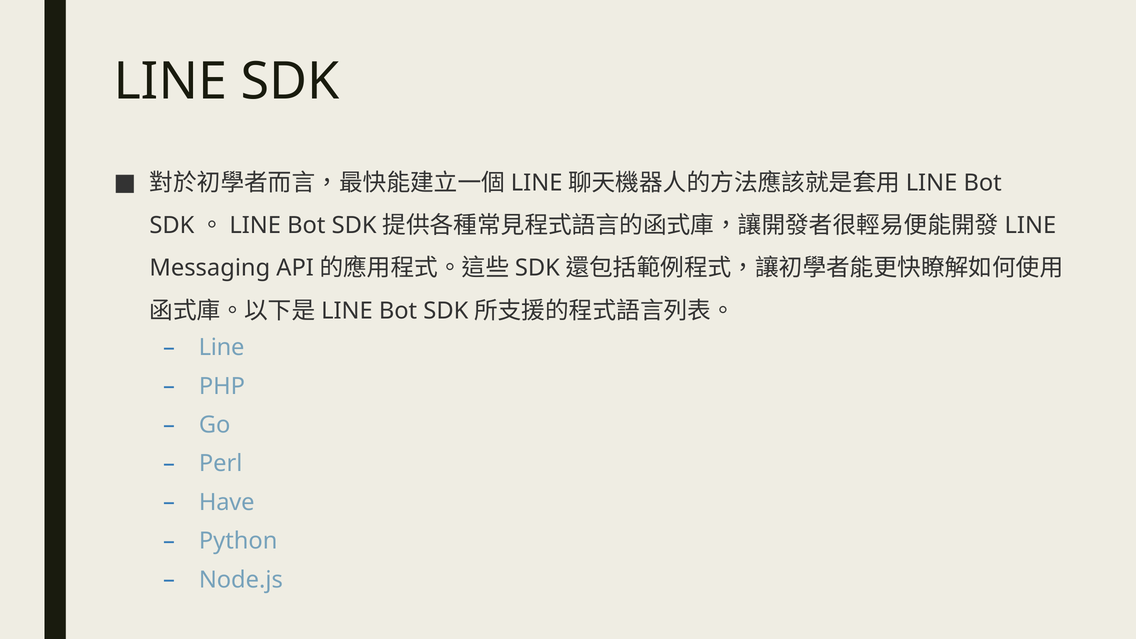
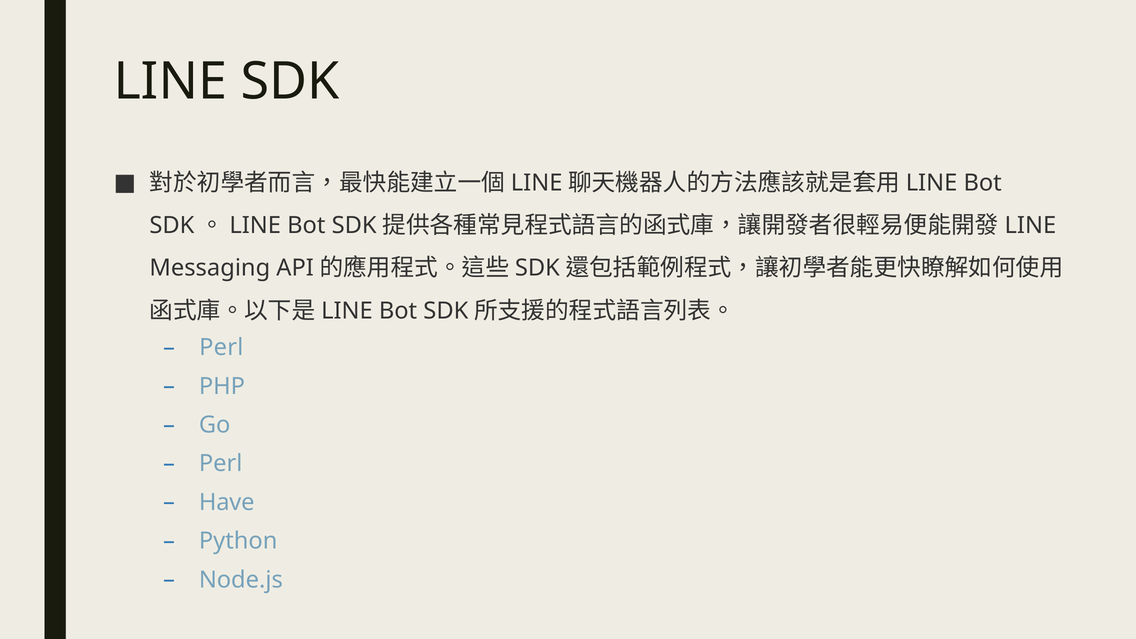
Line: Line -> Perl (221, 348)
